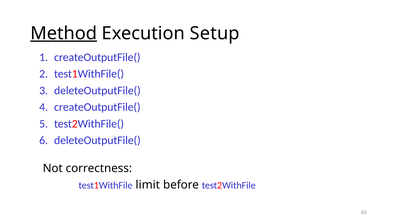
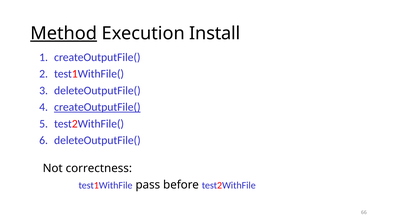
Setup: Setup -> Install (215, 33)
createOutputFile( underline: none -> present (97, 107)
limit: limit -> pass (148, 185)
